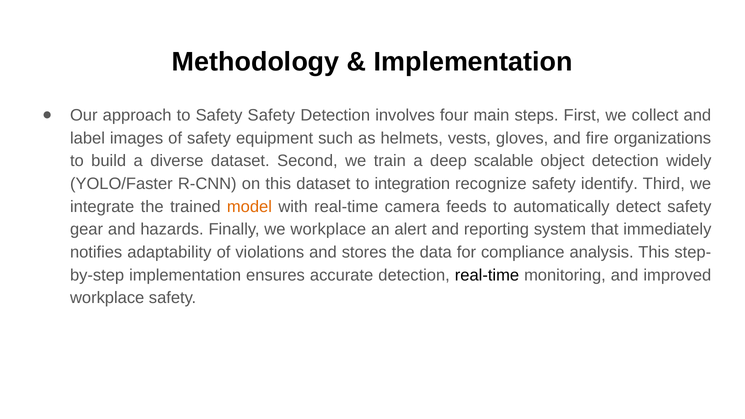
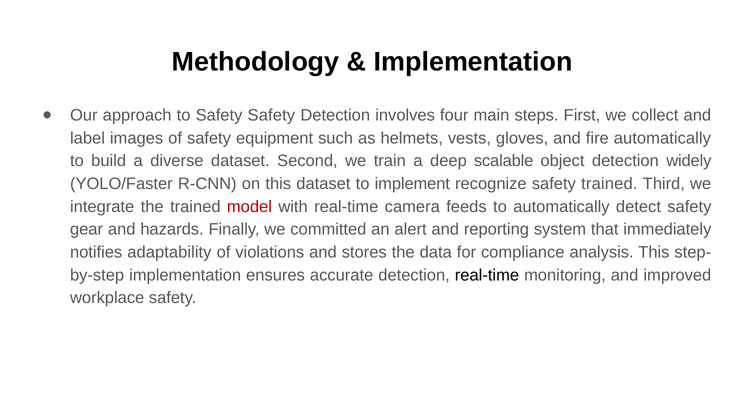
fire organizations: organizations -> automatically (662, 138)
integration: integration -> implement (412, 184)
safety identify: identify -> trained (609, 184)
model colour: orange -> red (249, 207)
we workplace: workplace -> committed (328, 229)
